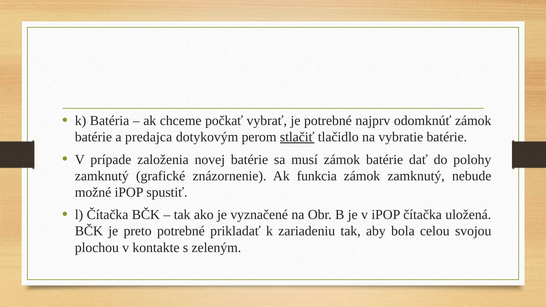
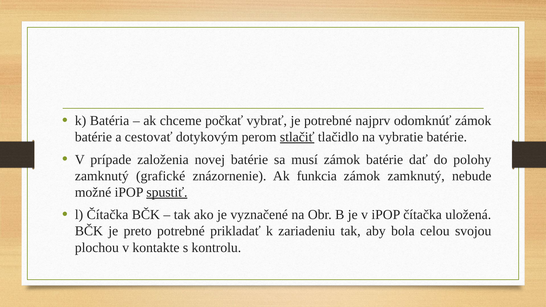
predajca: predajca -> cestovať (149, 137)
spustiť underline: none -> present (167, 192)
zeleným: zeleným -> kontrolu (216, 248)
